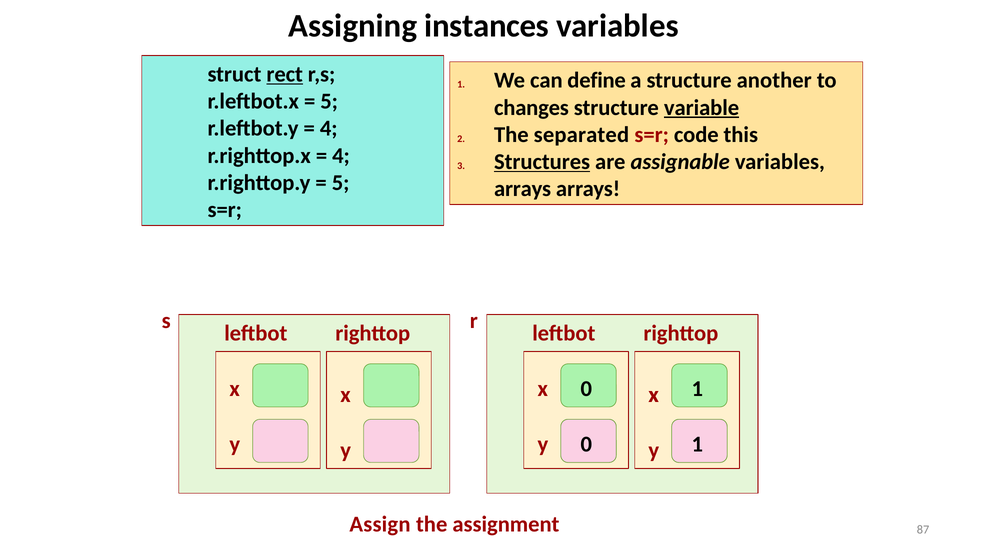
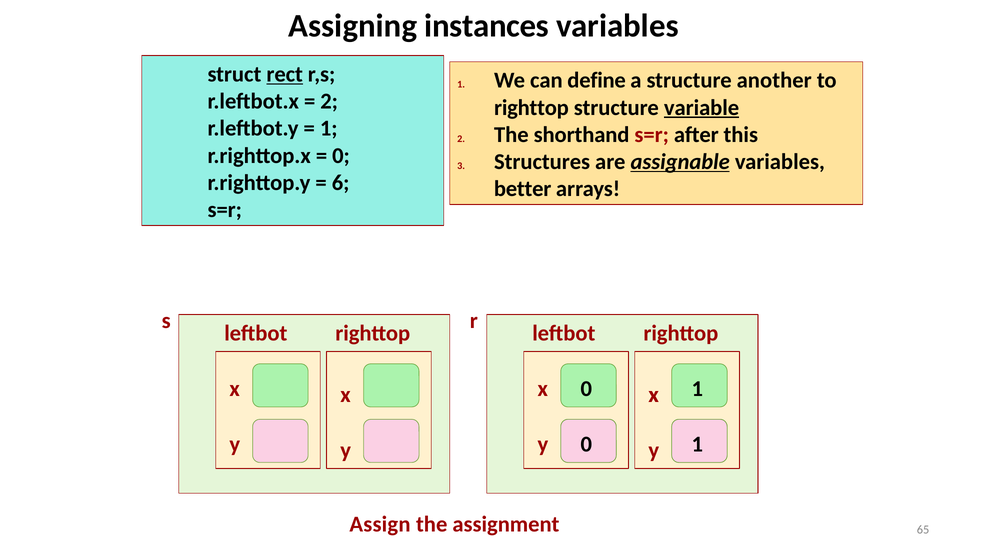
5: 5 -> 2 (329, 101)
changes: changes -> righttop (531, 108)
4: 4 -> 1 (329, 128)
separated: separated -> shorthand (582, 135)
code: code -> after (696, 135)
4: 4 -> 0 (341, 156)
Structures underline: present -> none (542, 162)
assignable underline: none -> present (680, 162)
5: 5 -> 6 (341, 183)
arrays: arrays -> better (523, 189)
87: 87 -> 65 (923, 530)
